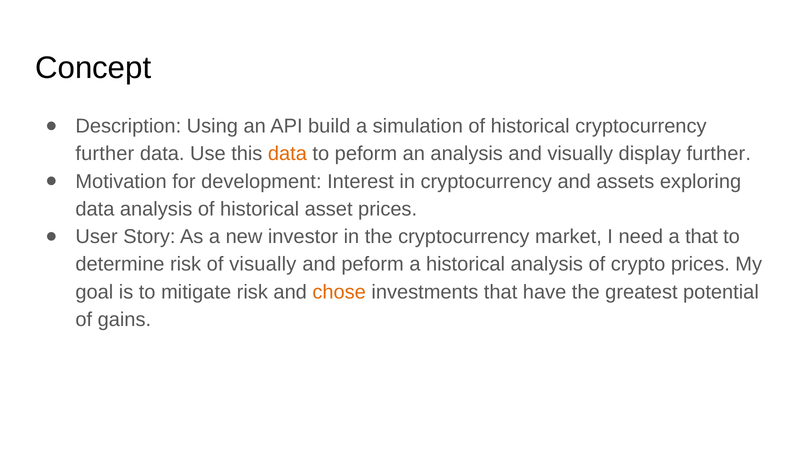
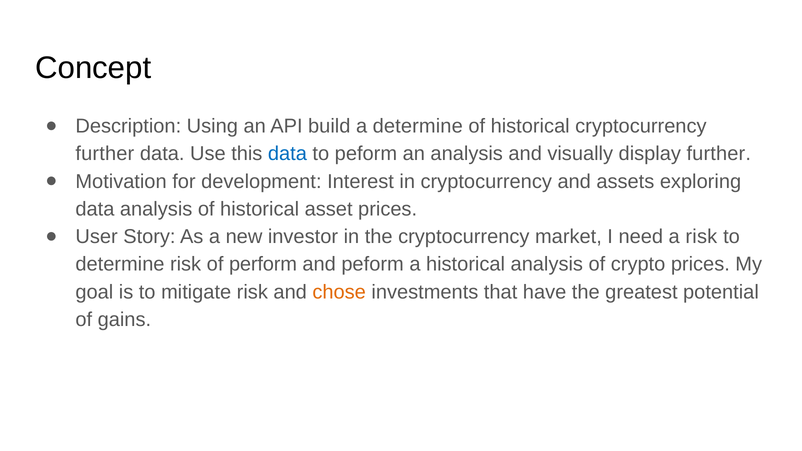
a simulation: simulation -> determine (418, 126)
data colour: orange -> blue (287, 154)
a that: that -> risk (701, 237)
of visually: visually -> perform (263, 264)
